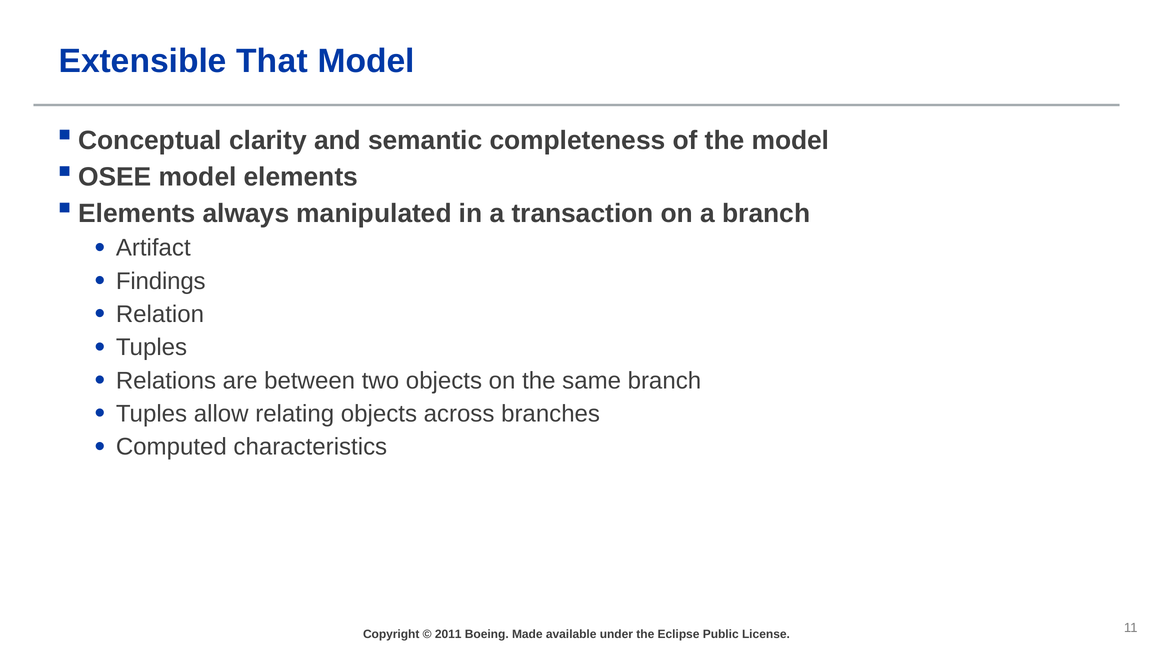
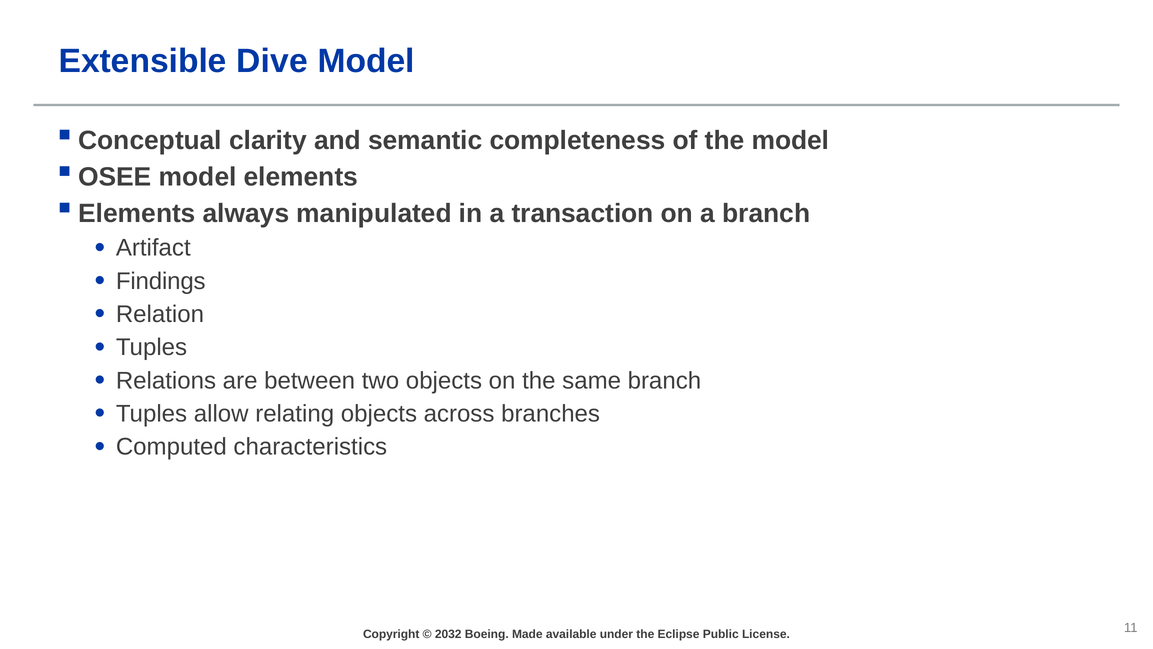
That: That -> Dive (272, 61)
2011: 2011 -> 2032 (448, 634)
